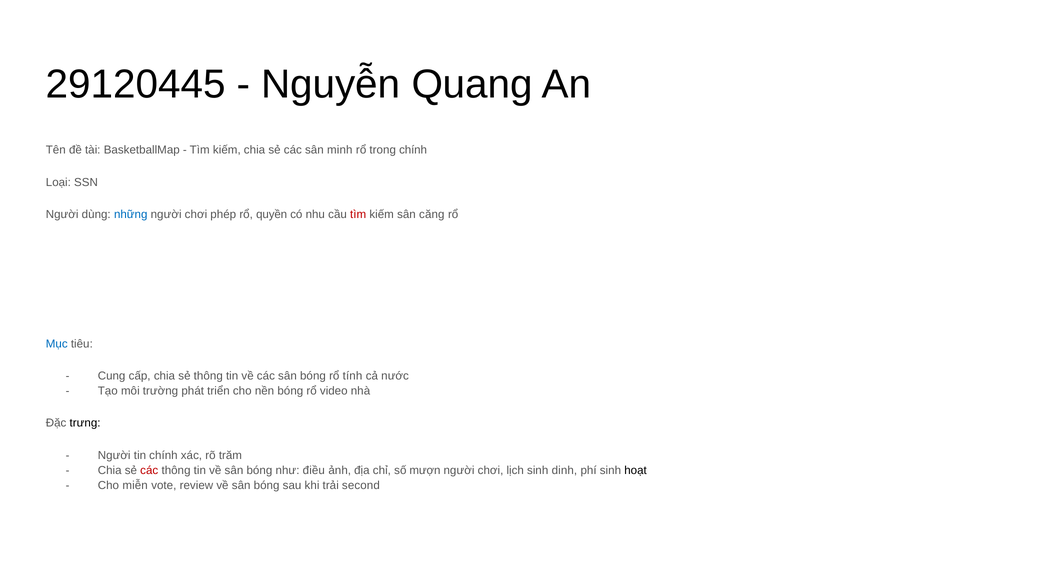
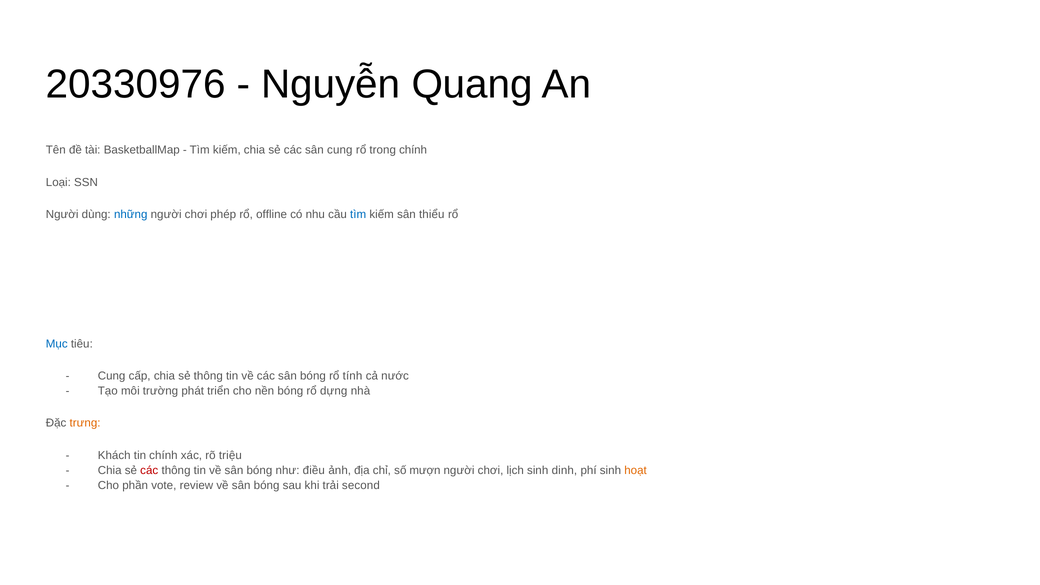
29120445: 29120445 -> 20330976 (136, 84)
sân minh: minh -> cung (340, 150)
quyền: quyền -> offline (272, 215)
tìm colour: red -> blue (358, 215)
căng: căng -> thiểu (432, 215)
video: video -> dựng (334, 391)
trưng colour: black -> orange (85, 423)
Người: Người -> Khách (114, 455)
trăm: trăm -> triệu (230, 455)
hoạt colour: black -> orange (636, 470)
miễn: miễn -> phần (135, 485)
